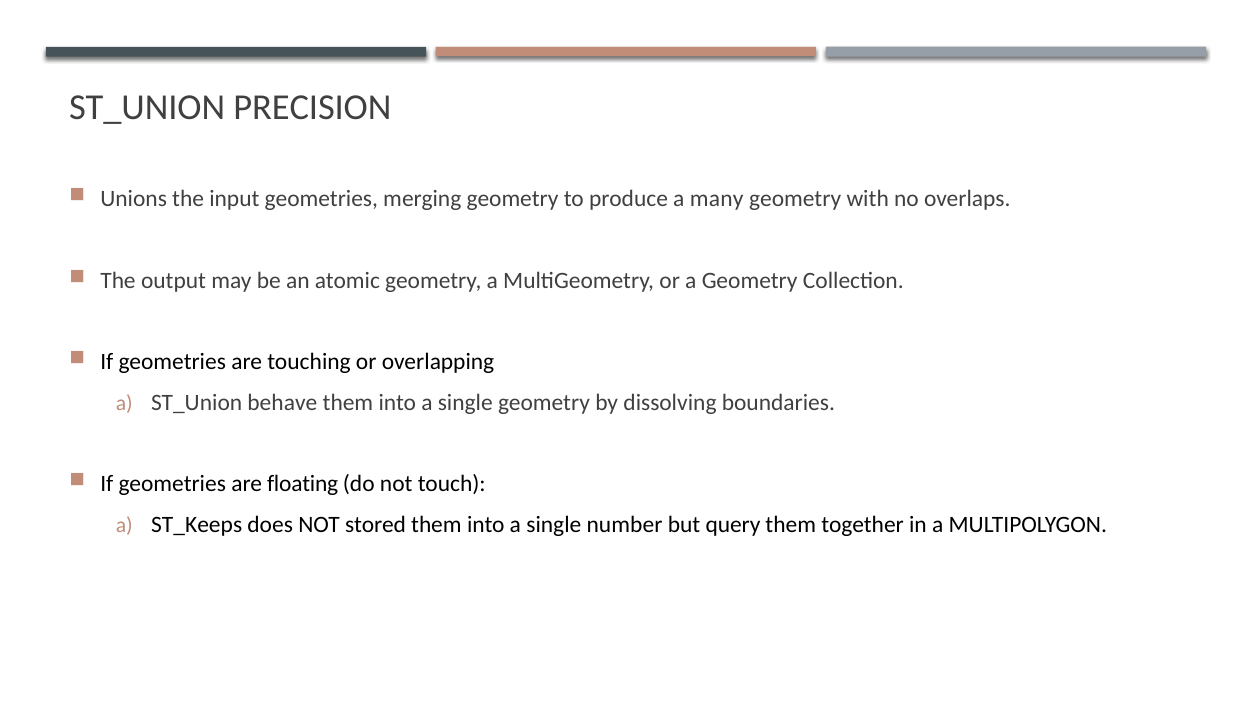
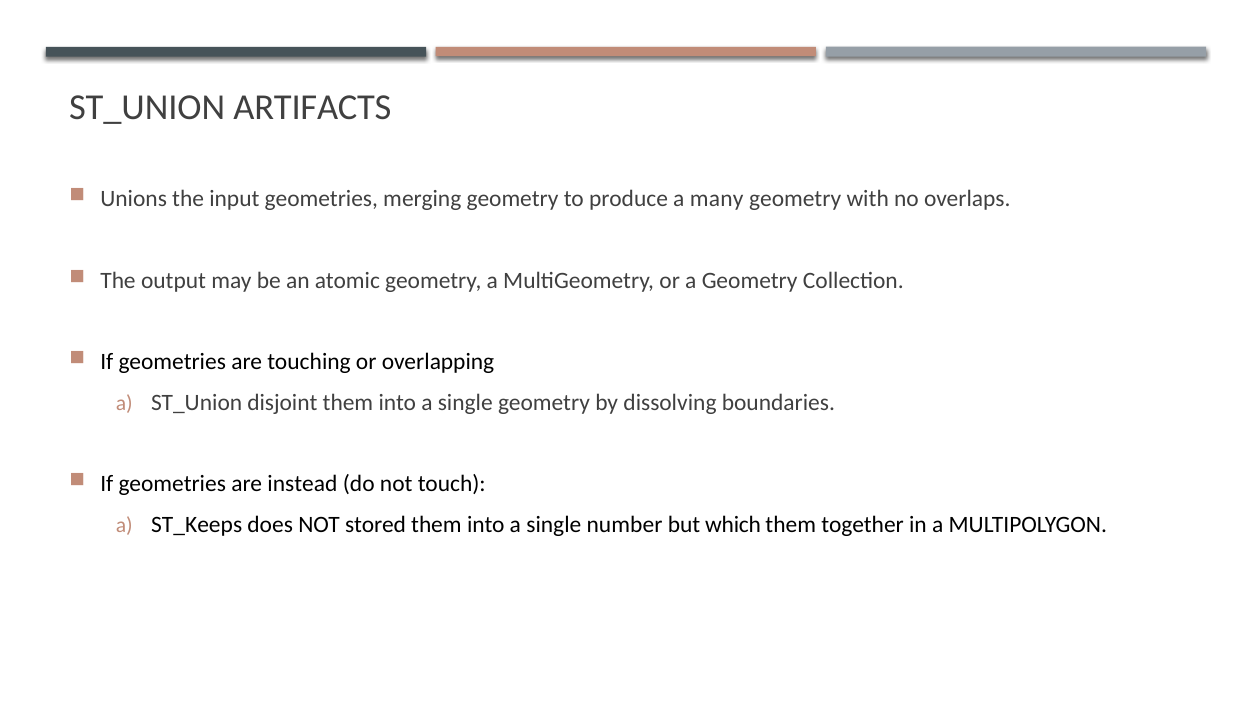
PRECISION: PRECISION -> ARTIFACTS (312, 107)
behave: behave -> disjoint (282, 403)
floating: floating -> instead (302, 484)
query: query -> which (733, 525)
